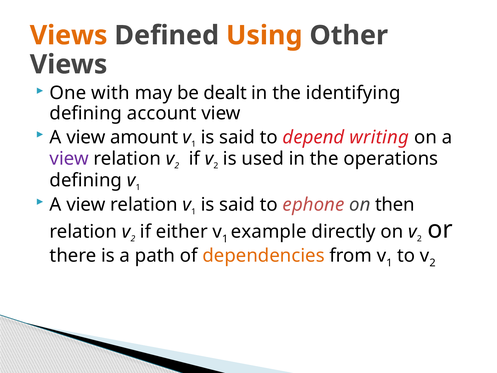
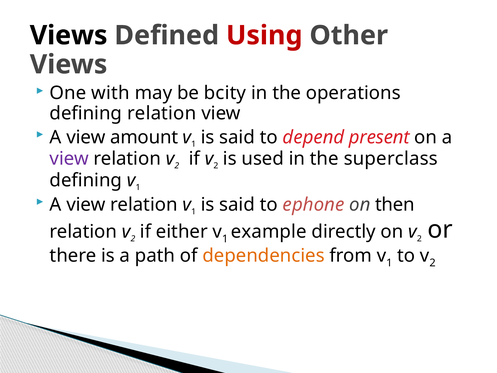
Views colour: orange -> black (69, 35)
Using colour: orange -> red (264, 35)
dealt: dealt -> bcity (225, 93)
identifying: identifying -> operations (353, 93)
defining account: account -> relation (162, 113)
writing: writing -> present (379, 137)
operations: operations -> superclass (391, 159)
